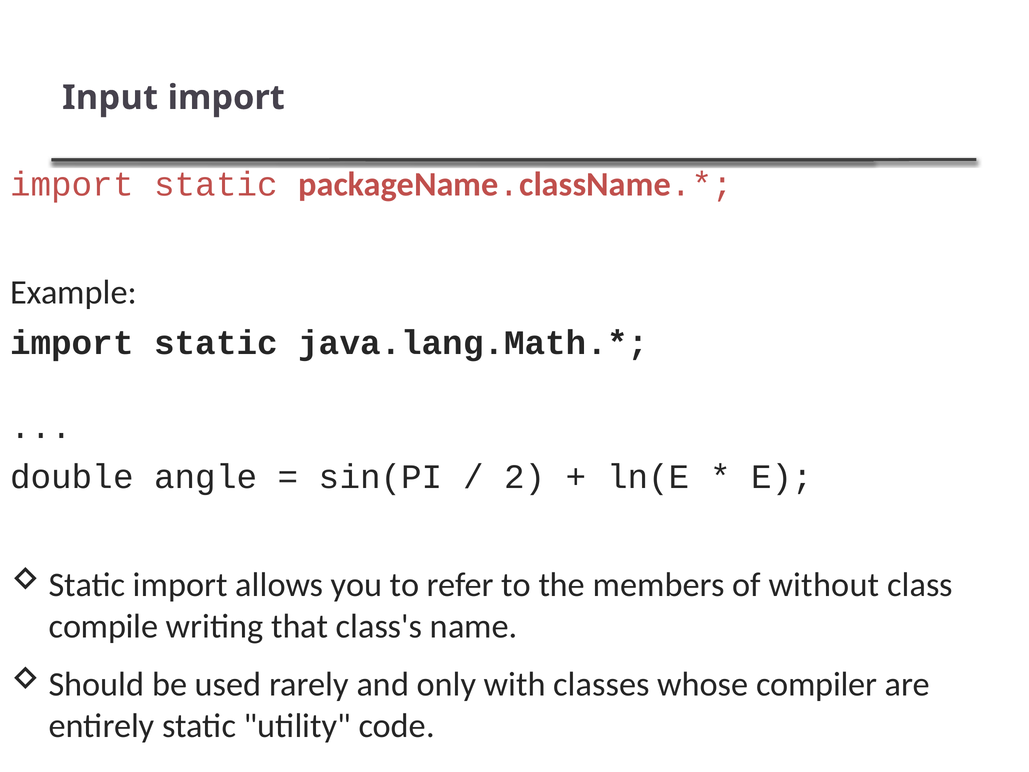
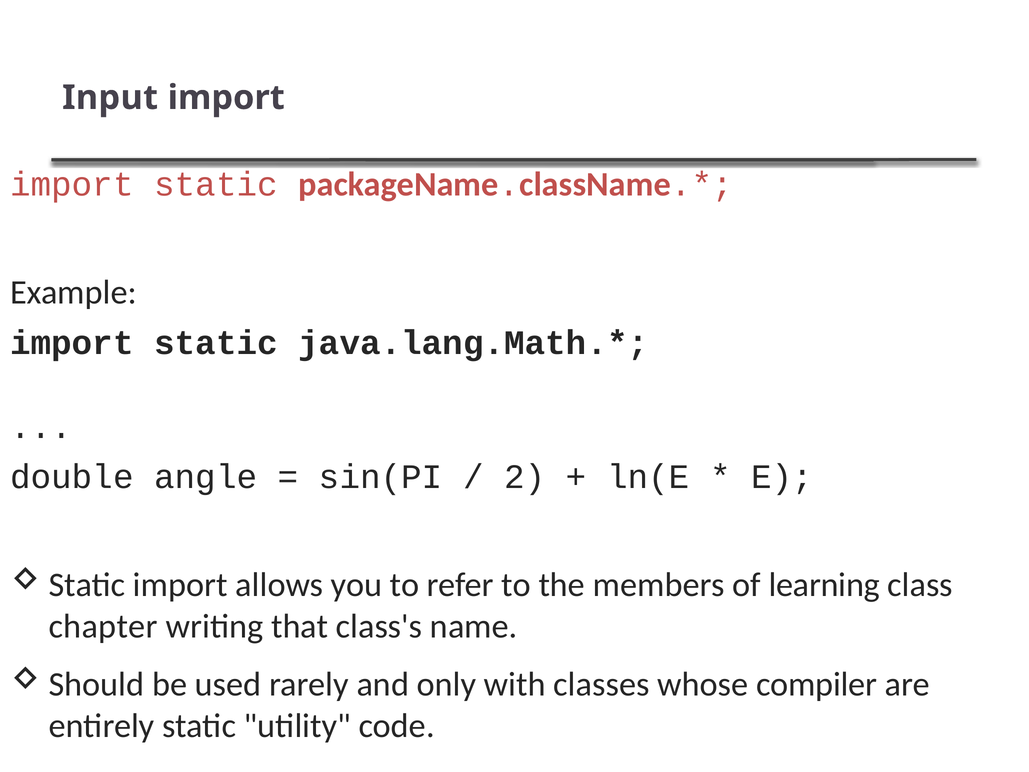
without: without -> learning (824, 585)
compile: compile -> chapter (103, 626)
